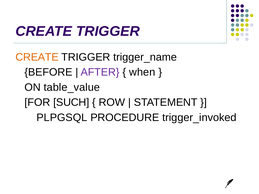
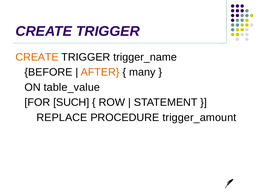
AFTER colour: purple -> orange (100, 72)
when: when -> many (142, 72)
PLPGSQL: PLPGSQL -> REPLACE (62, 118)
trigger_invoked: trigger_invoked -> trigger_amount (199, 118)
